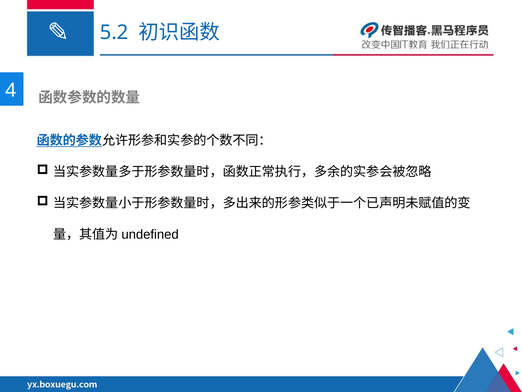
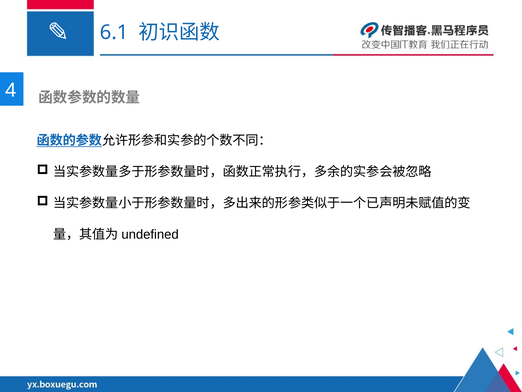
5.2: 5.2 -> 6.1 (114, 32)
